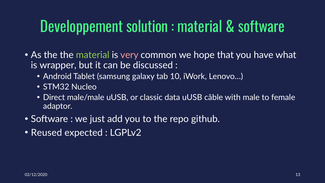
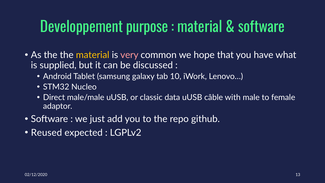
solution: solution -> purpose (147, 27)
material colour: light green -> yellow (93, 55)
wrapper: wrapper -> supplied (58, 65)
